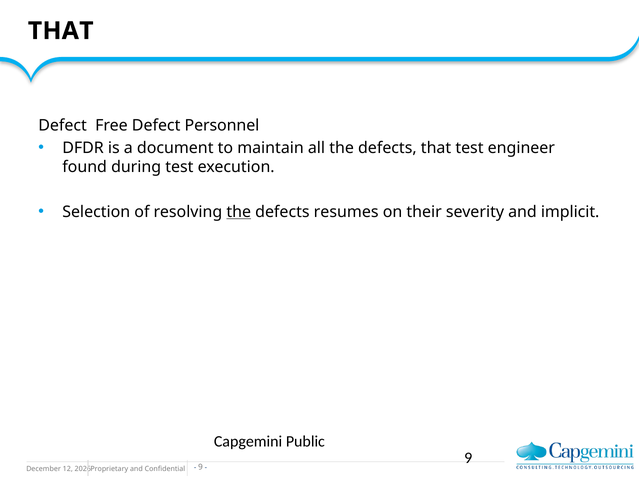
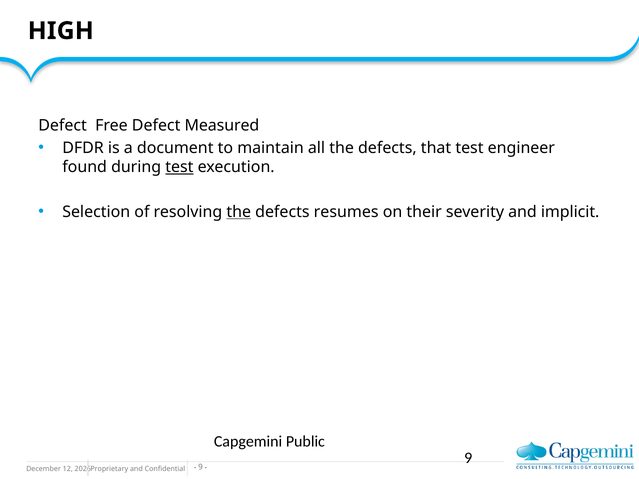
THAT: THAT -> HIGH (61, 31)
Personnel: Personnel -> Measured (222, 126)
test underline: none -> present (179, 167)
